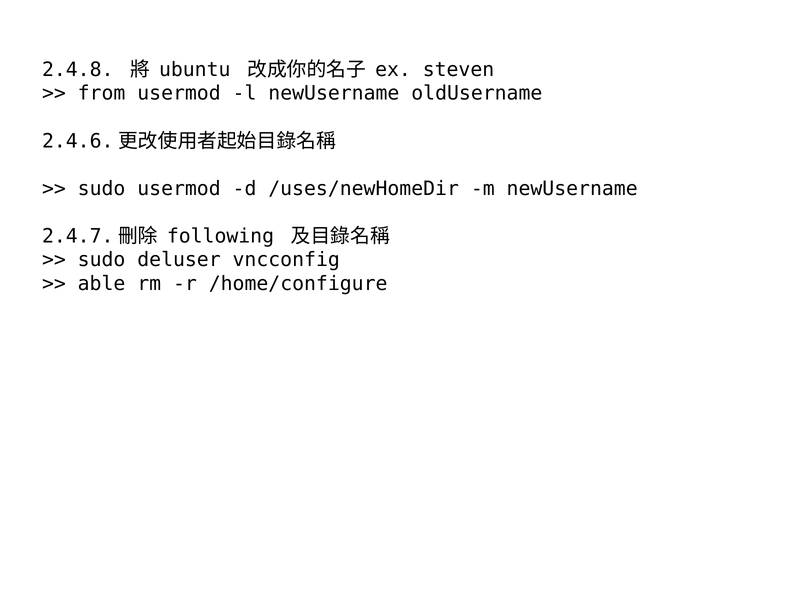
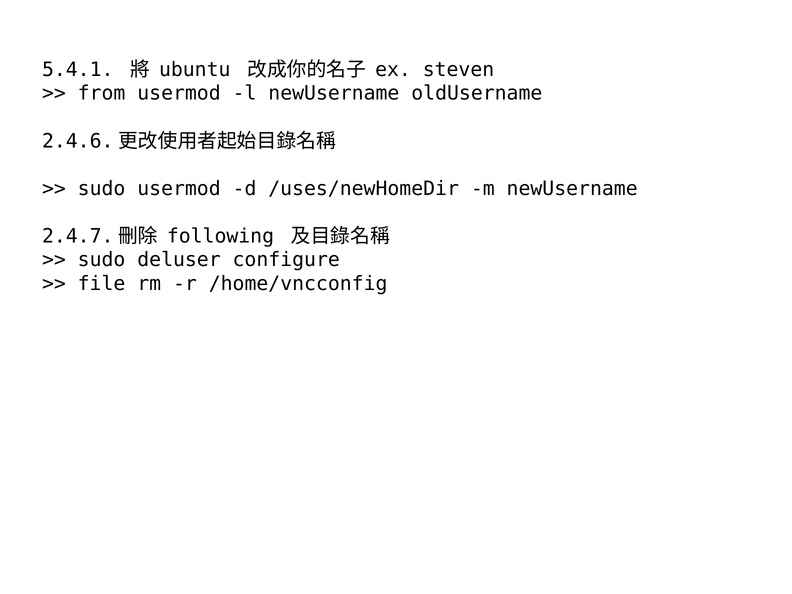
2.4.8: 2.4.8 -> 5.4.1 (78, 70)
vncconfig: vncconfig -> configure (286, 260)
able: able -> file (102, 284)
/home/configure: /home/configure -> /home/vncconfig (298, 284)
